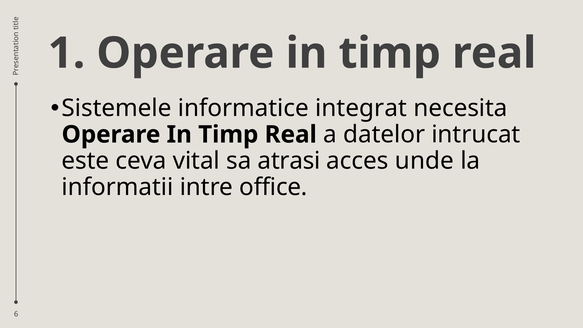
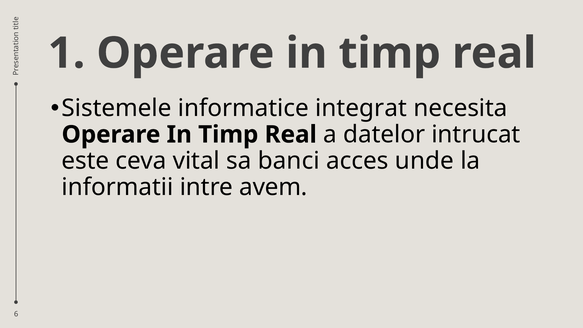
atrasi: atrasi -> banci (289, 161)
office: office -> avem (273, 187)
